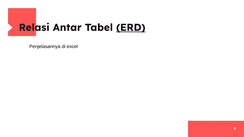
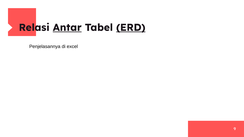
Antar underline: none -> present (67, 28)
